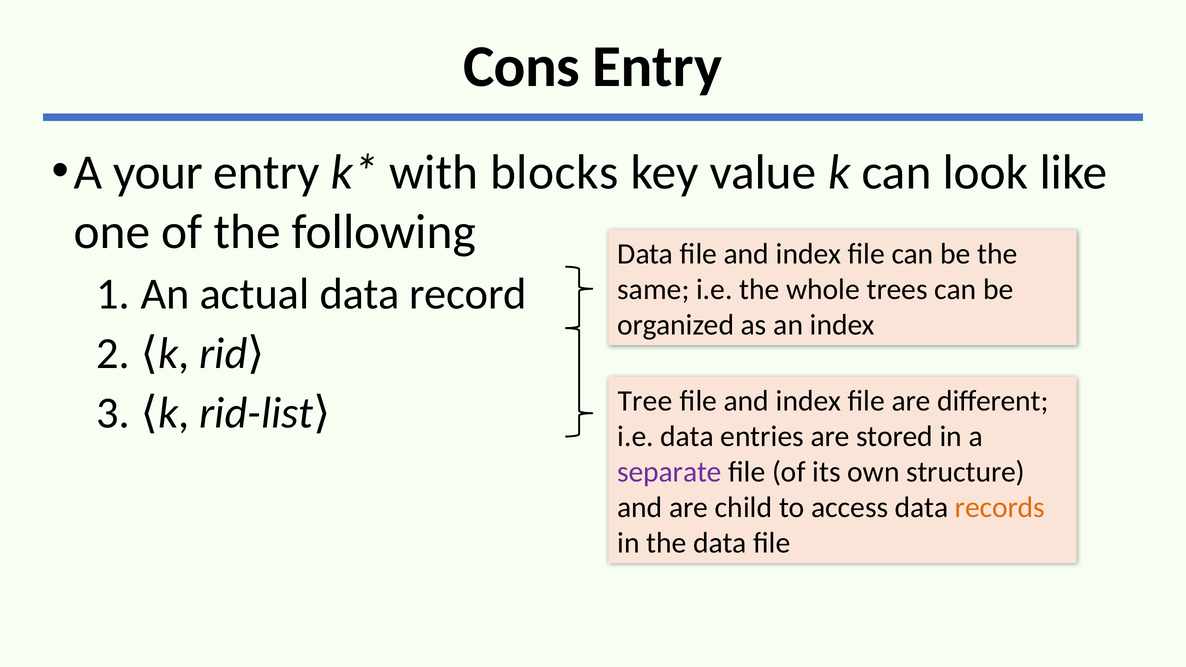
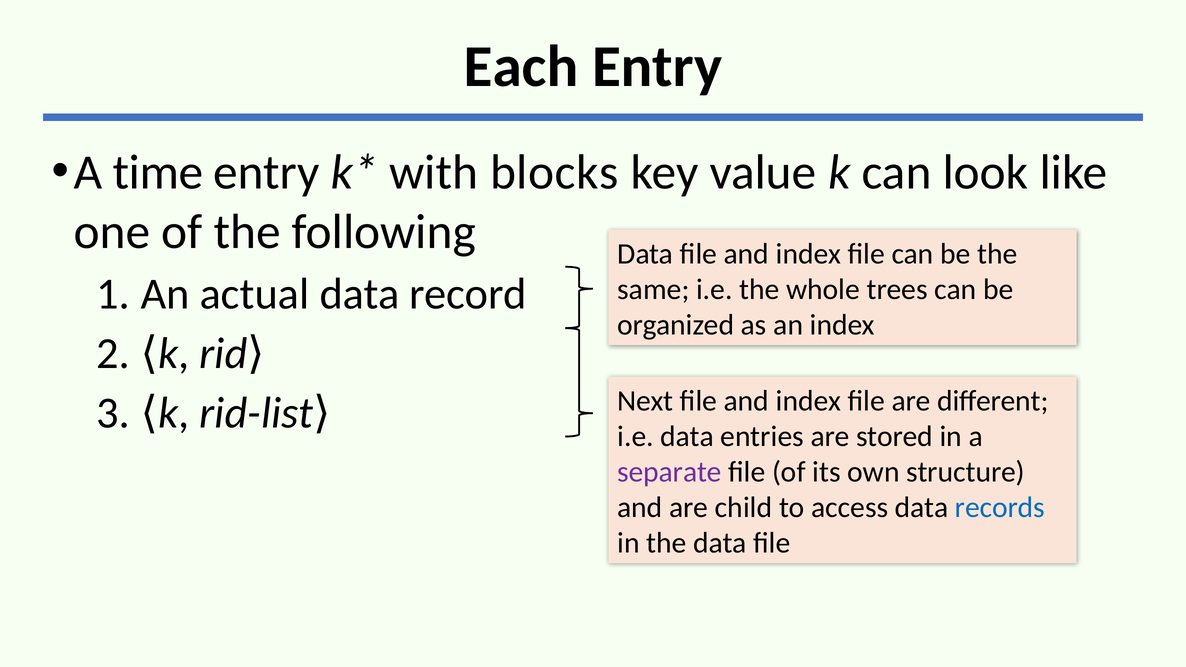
Cons: Cons -> Each (521, 67)
your: your -> time (158, 173)
Tree: Tree -> Next (645, 401)
records colour: orange -> blue (1000, 508)
